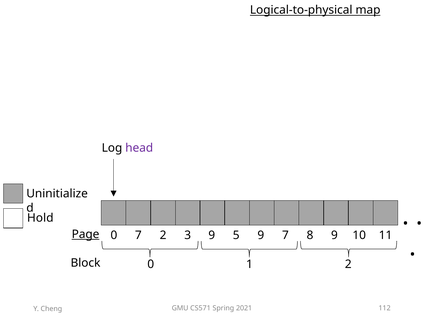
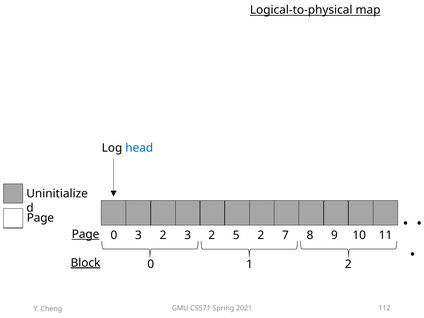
head colour: purple -> blue (139, 148)
Hold: Hold -> Page (40, 218)
0 7: 7 -> 3 (138, 235)
2 3 9: 9 -> 2 (212, 235)
5 9: 9 -> 2 (261, 235)
Block underline: none -> present (86, 263)
